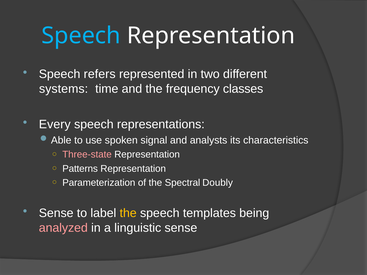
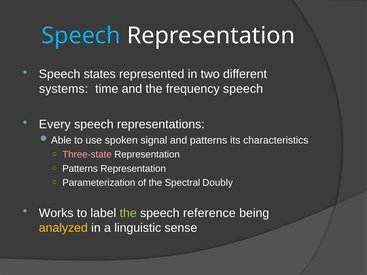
refers: refers -> states (100, 74)
frequency classes: classes -> speech (243, 89)
and analysts: analysts -> patterns (209, 140)
Sense: Sense -> Works (56, 213)
the colour: yellow -> light green (128, 213)
templates: templates -> reference (209, 213)
analyzed colour: pink -> yellow (63, 228)
